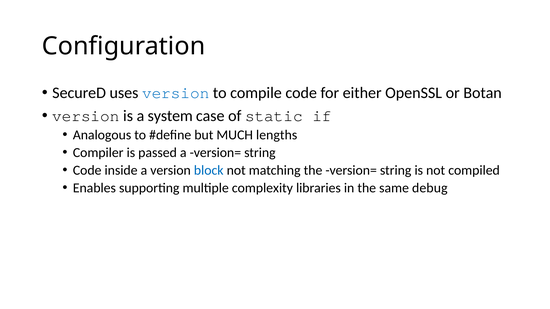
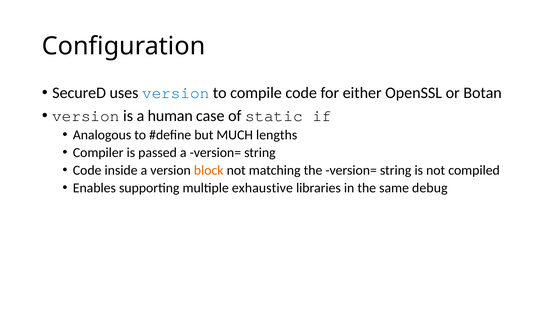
system: system -> human (170, 116)
block colour: blue -> orange (209, 170)
complexity: complexity -> exhaustive (262, 188)
